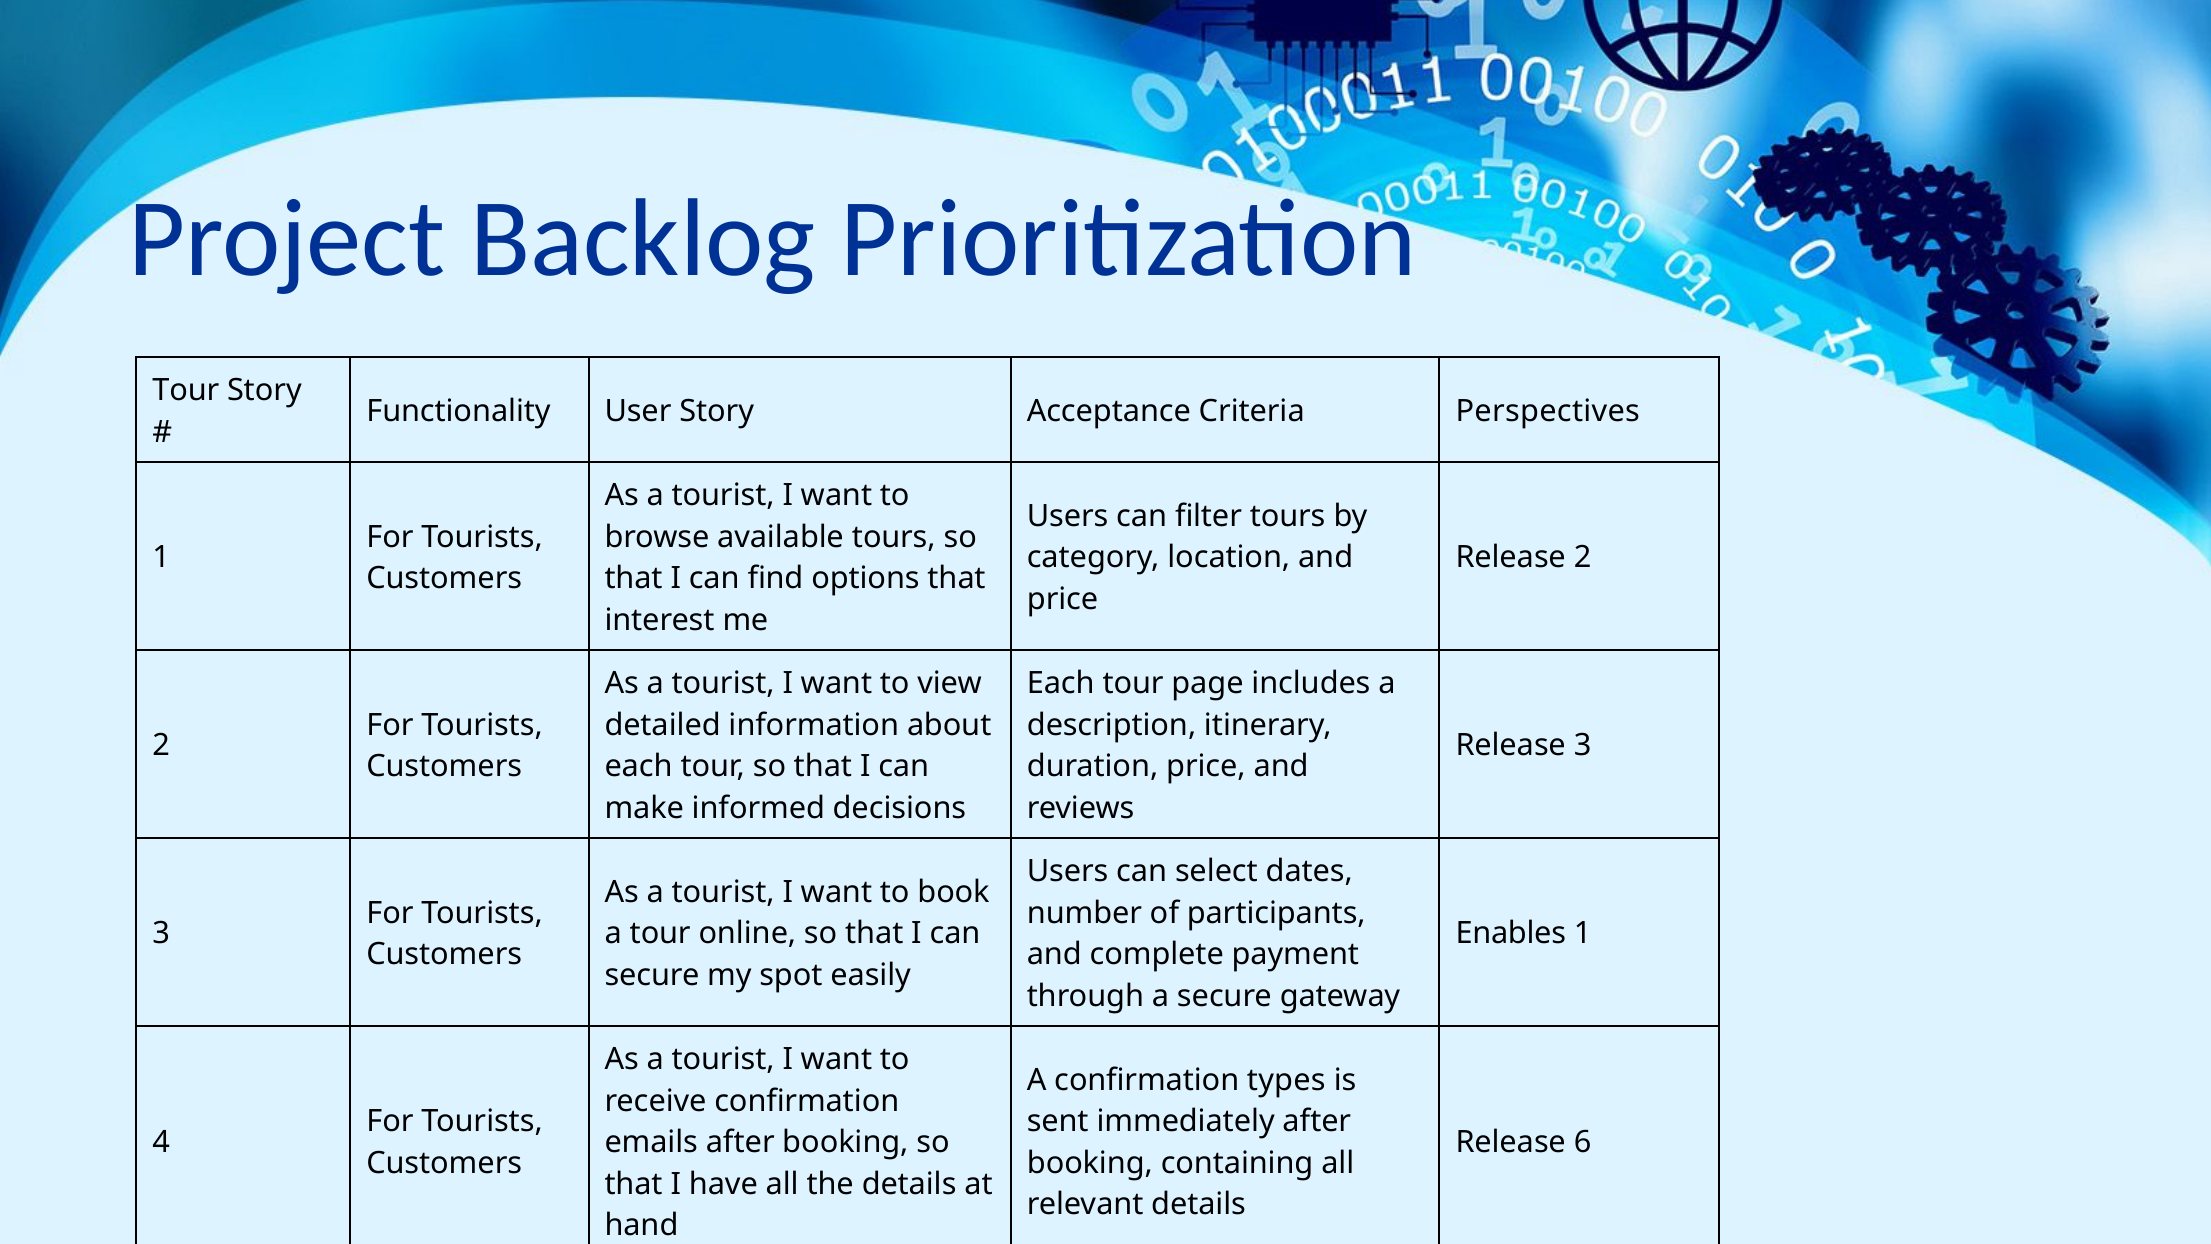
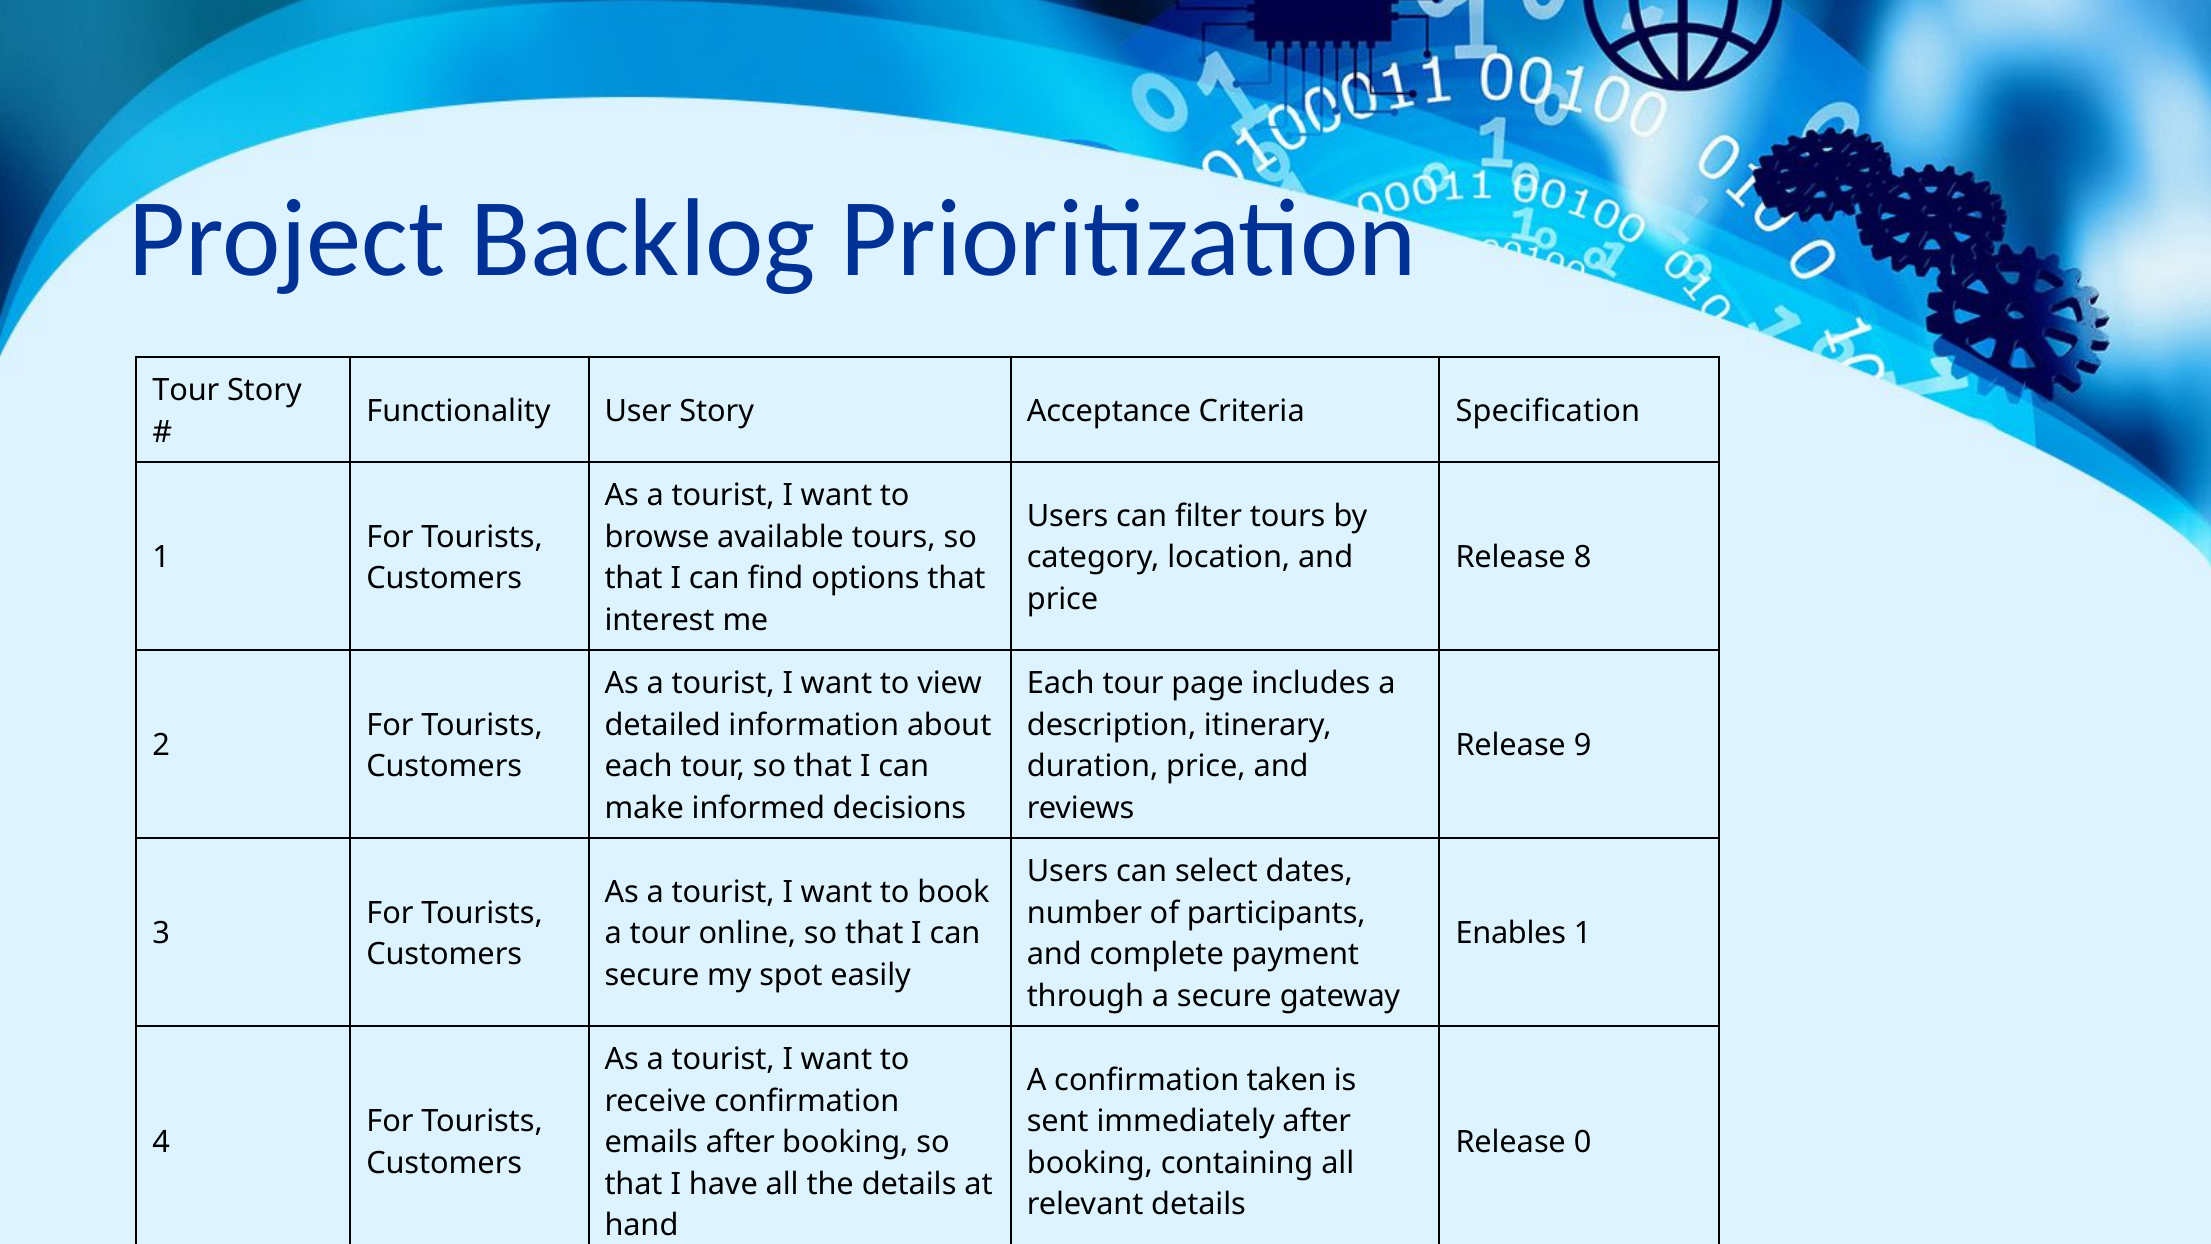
Perspectives: Perspectives -> Specification (1548, 411)
Release 2: 2 -> 8 (1583, 558)
Release 3: 3 -> 9 (1583, 746)
types: types -> taken (1287, 1080)
6: 6 -> 0 (1583, 1142)
